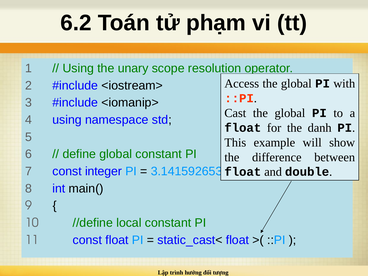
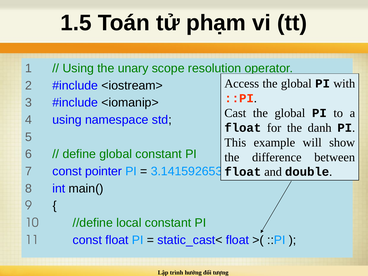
6.2: 6.2 -> 1.5 (76, 23)
integer: integer -> pointer (104, 171)
